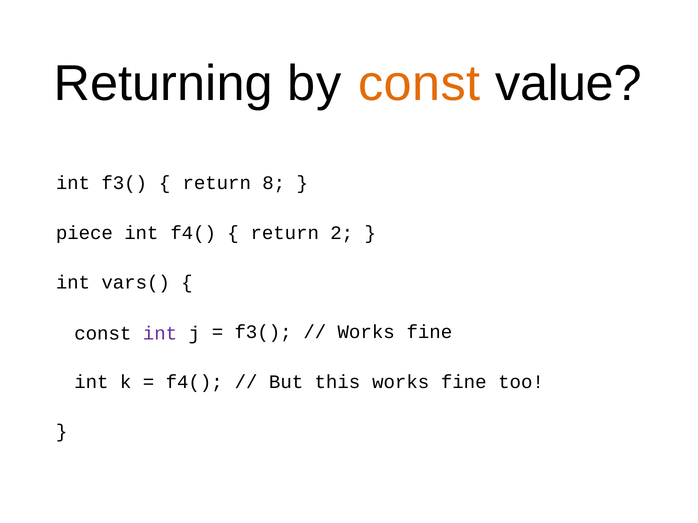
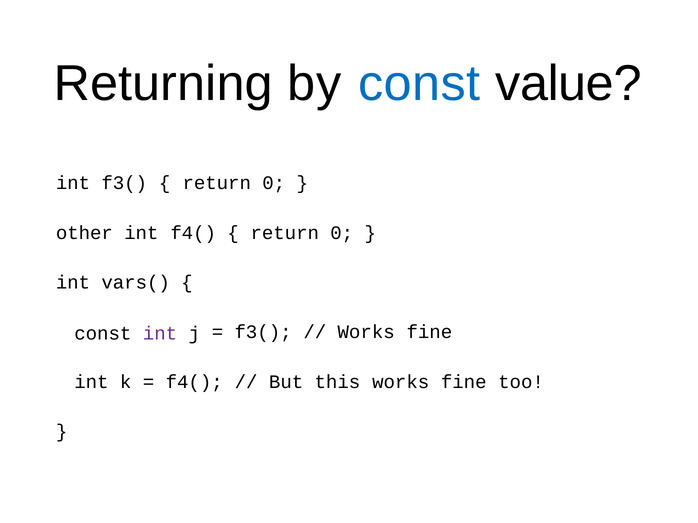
const colour: orange -> blue (419, 84)
8: 8 -> 0 (274, 183)
piece: piece -> other (84, 233)
2: 2 -> 0 (342, 233)
